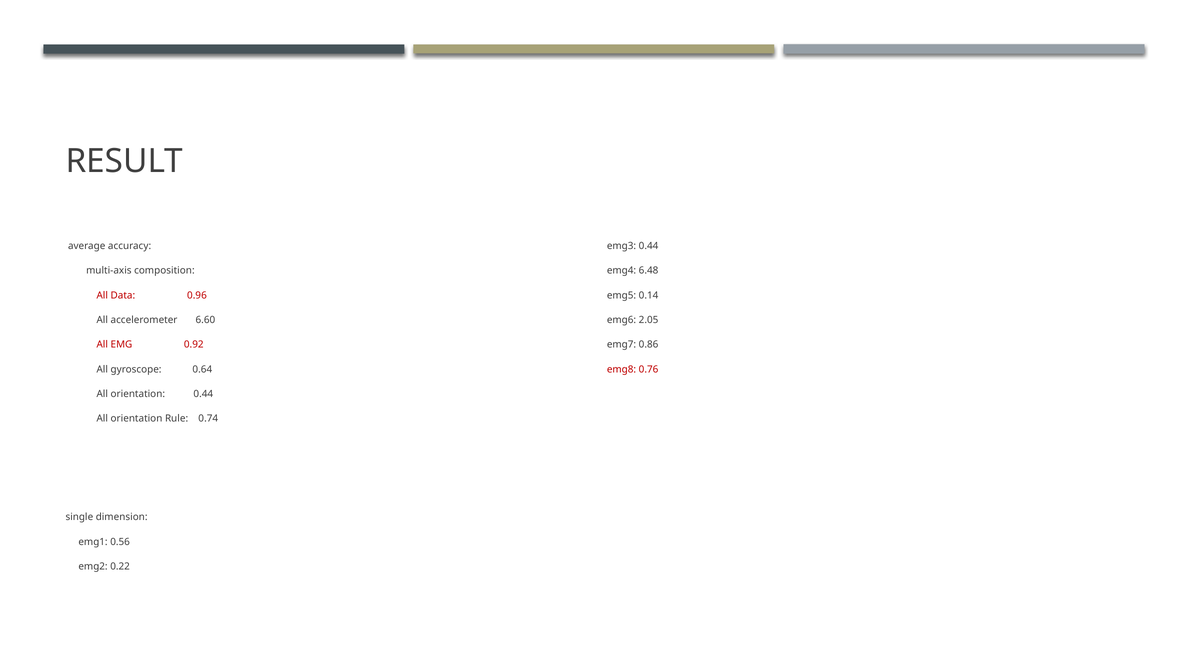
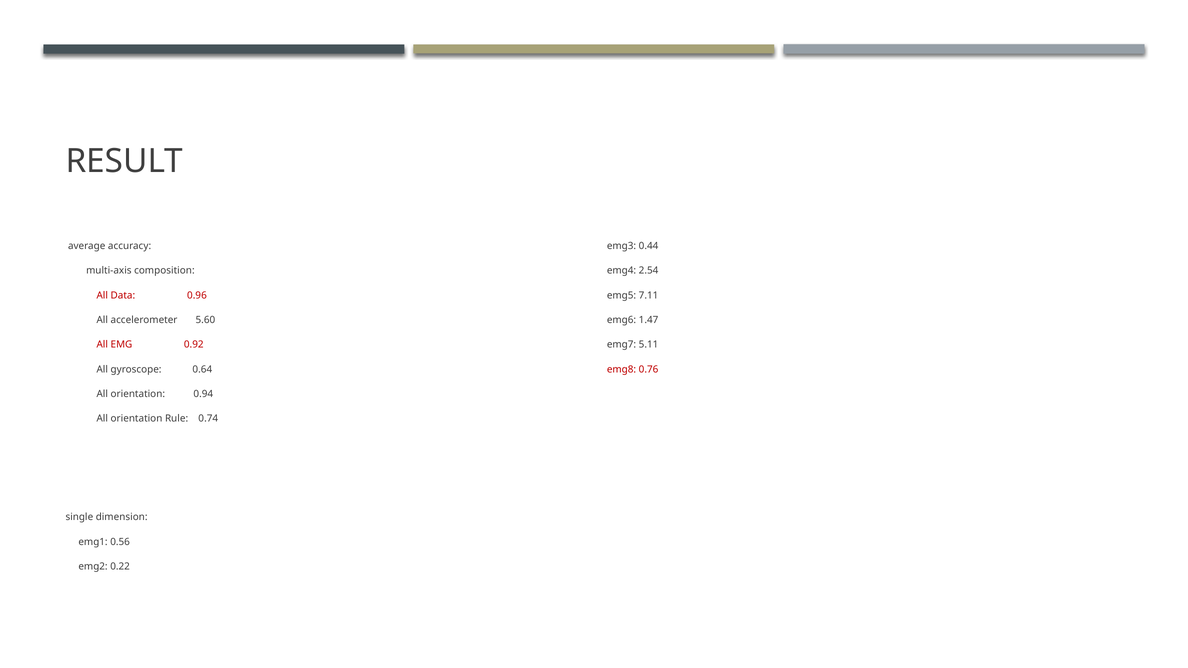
6.48: 6.48 -> 2.54 (649, 271)
0.14: 0.14 -> 7.11 (649, 295)
6.60: 6.60 -> 5.60 (205, 320)
2.05: 2.05 -> 1.47 (649, 320)
0.86: 0.86 -> 5.11 (649, 345)
orientation 0.44: 0.44 -> 0.94 (203, 394)
